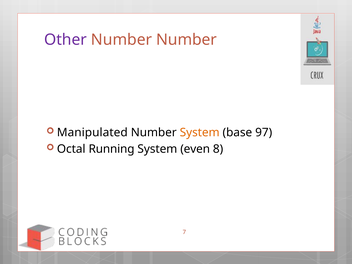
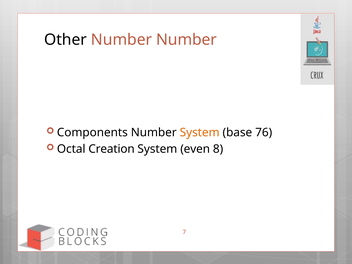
Other colour: purple -> black (65, 40)
Manipulated: Manipulated -> Components (92, 133)
97: 97 -> 76 (264, 133)
Running: Running -> Creation (112, 149)
